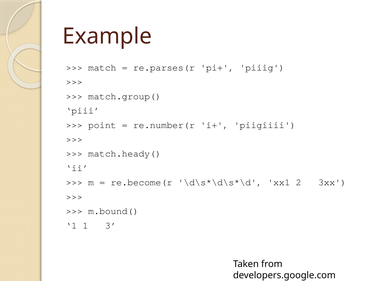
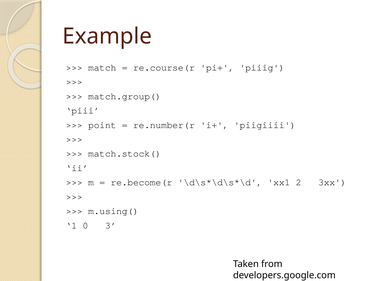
re.parses(r: re.parses(r -> re.course(r (164, 67)
match.heady(: match.heady( -> match.stock( (125, 153)
m.bound(: m.bound( -> m.using( (113, 211)
1 1: 1 -> 0 (85, 225)
